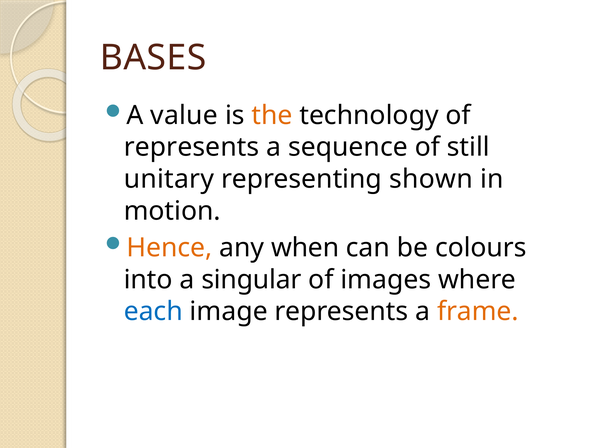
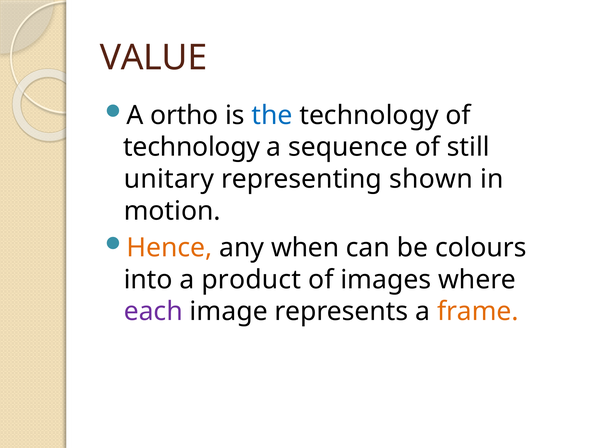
BASES: BASES -> VALUE (153, 58)
value: value -> ortho (184, 115)
the colour: orange -> blue (272, 115)
represents: represents -> technology (192, 147)
singular: singular -> product (251, 280)
each colour: blue -> purple (153, 312)
